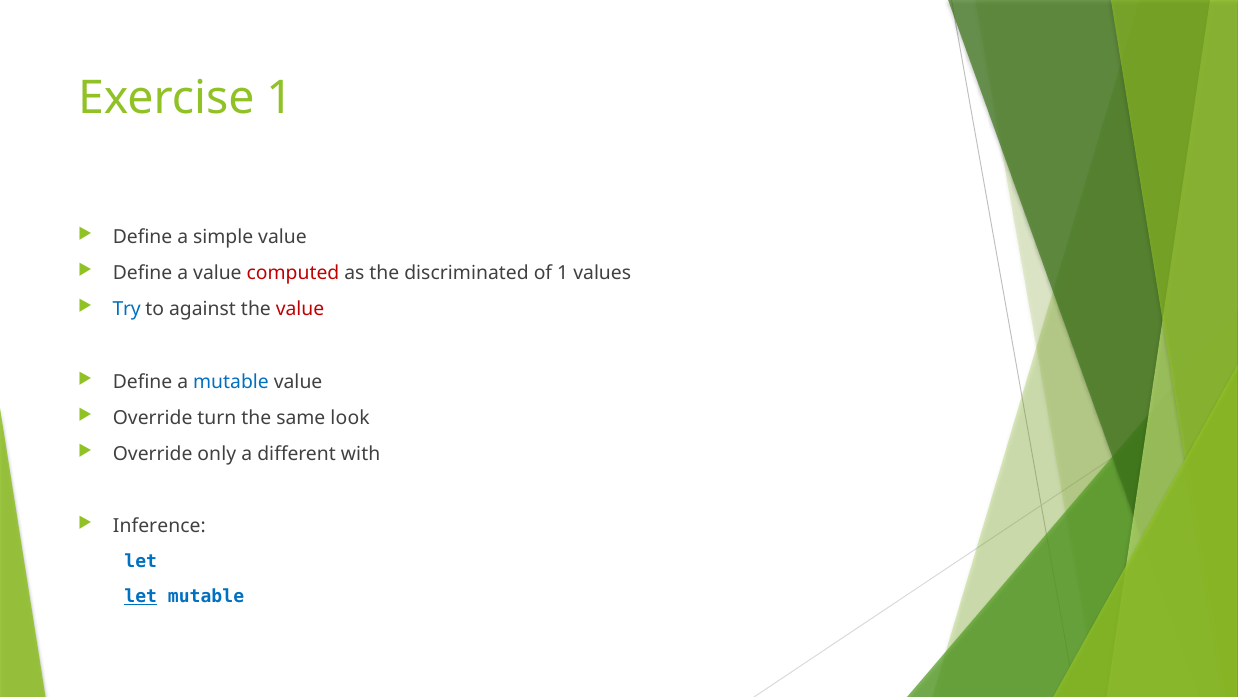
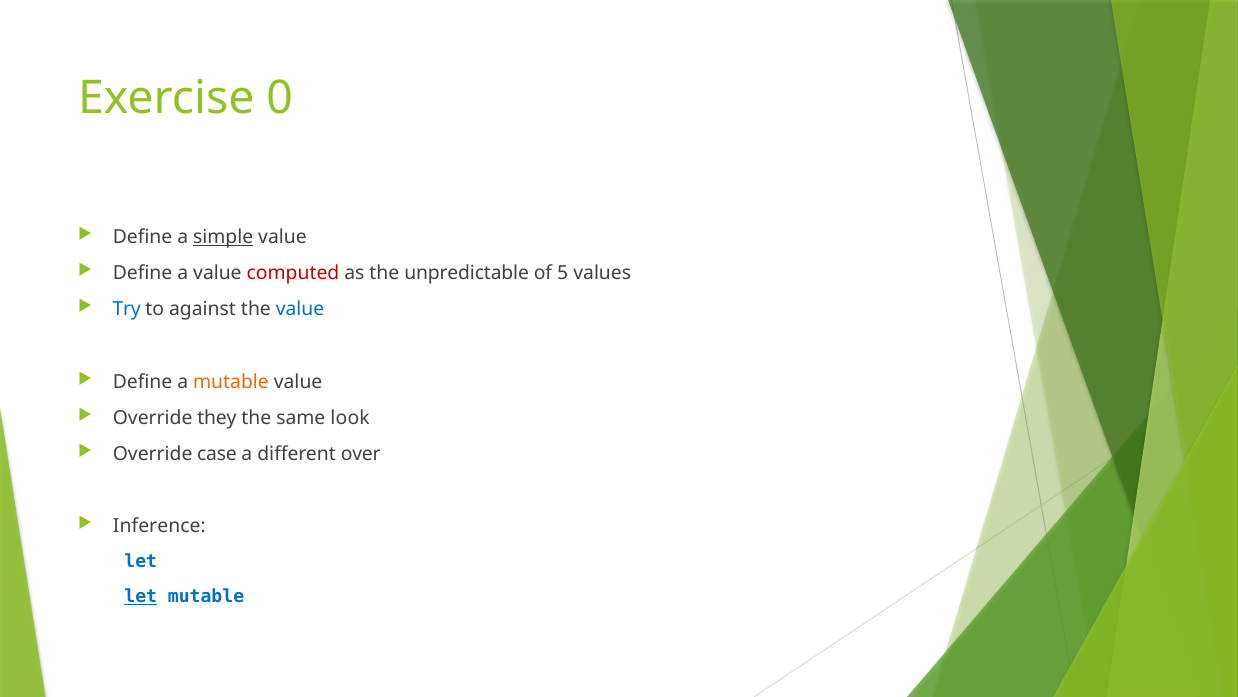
Exercise 1: 1 -> 0 (280, 98)
simple underline: none -> present (223, 237)
discriminated: discriminated -> unpredictable (467, 273)
of 1: 1 -> 5 (563, 273)
value colour: red -> blue (300, 309)
mutable colour: blue -> orange (231, 381)
turn: turn -> they (217, 418)
only: only -> case (217, 454)
with: with -> over (361, 454)
